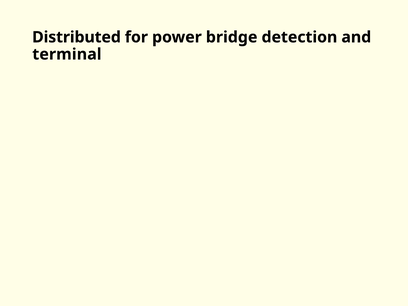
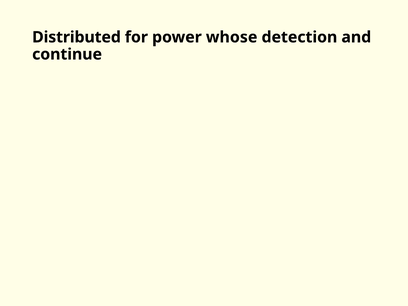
bridge: bridge -> whose (232, 37)
terminal: terminal -> continue (67, 54)
